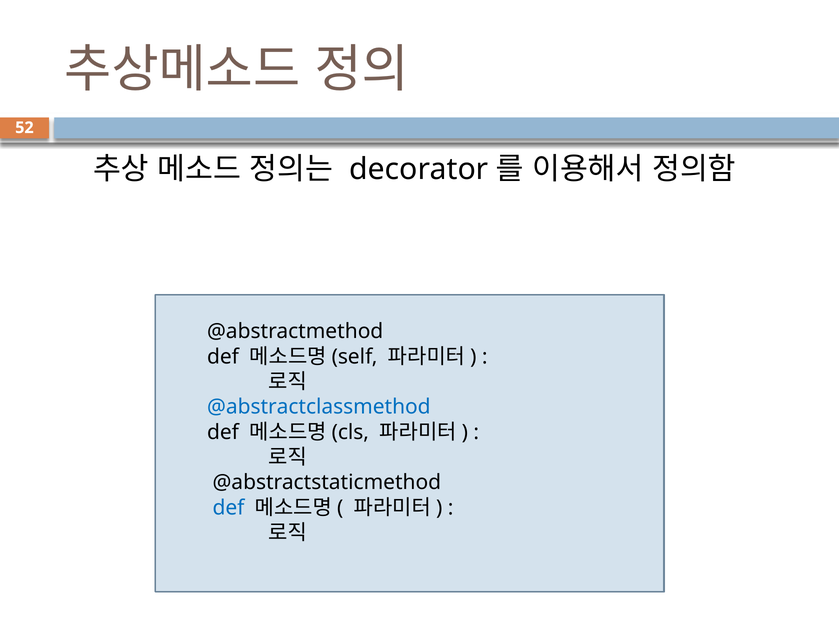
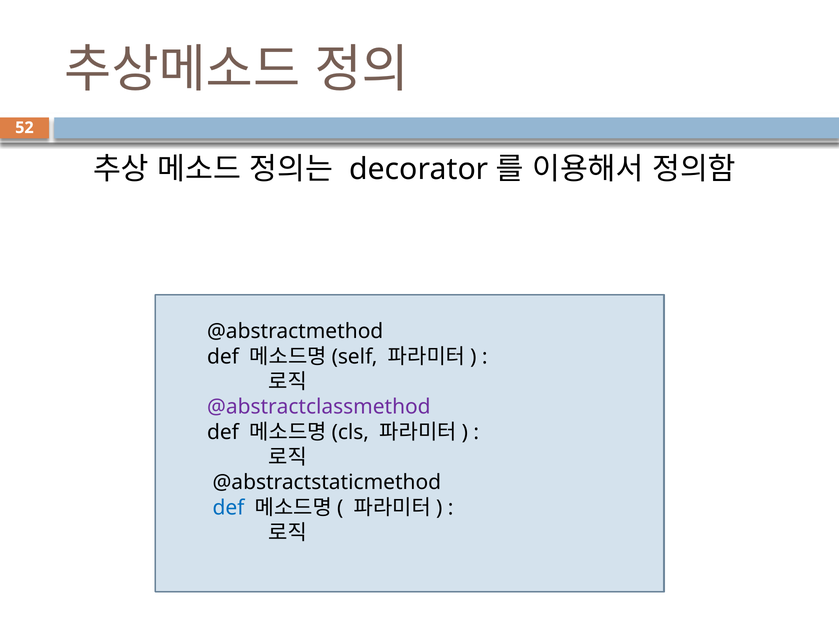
@abstractclassmethod colour: blue -> purple (319, 407)
